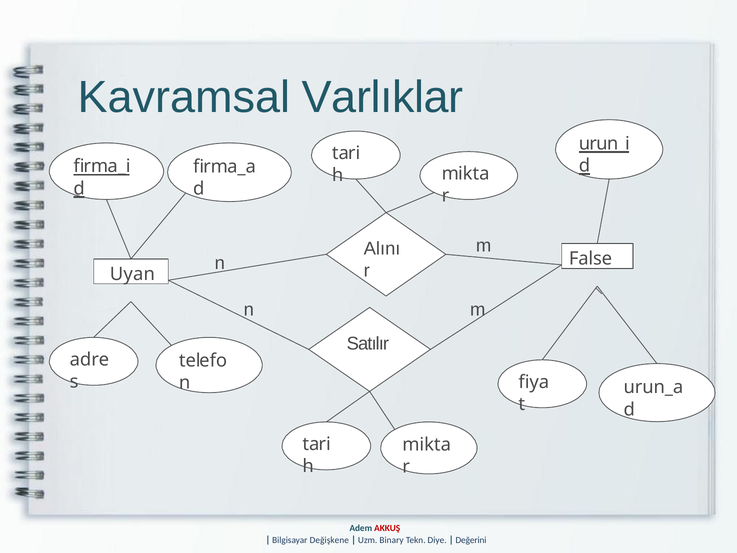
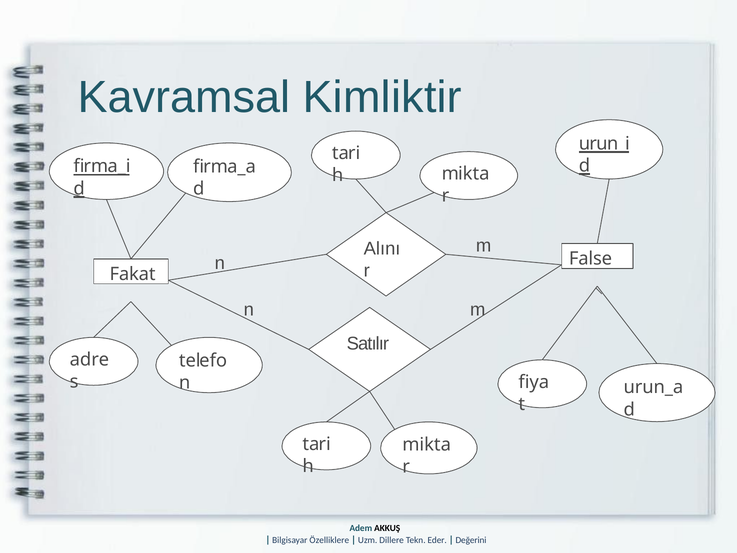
Varlıklar: Varlıklar -> Kimliktir (382, 97)
Uyan: Uyan -> Fakat (133, 274)
AKKUŞ colour: red -> black (387, 528)
Değişkene: Değişkene -> Özelliklere (329, 540)
Binary: Binary -> Dillere (392, 540)
Diye: Diye -> Eder (437, 540)
